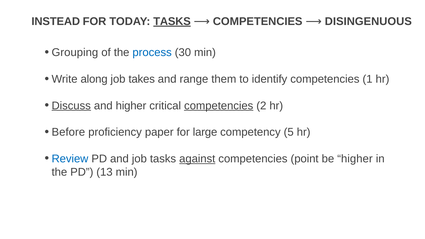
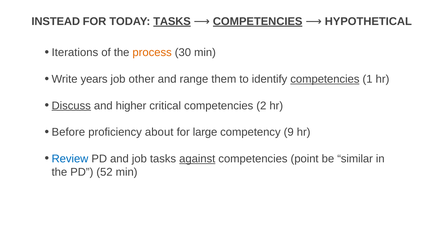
COMPETENCIES underline: none -> present (258, 21)
DISINGENUOUS: DISINGENUOUS -> HYPOTHETICAL (368, 21)
Grouping: Grouping -> Iterations (75, 53)
process colour: blue -> orange (152, 53)
along: along -> years (94, 79)
takes: takes -> other (142, 79)
competencies underline: none -> present (325, 79)
competencies underline: present -> none (219, 106)
paper: paper -> about (159, 132)
5: 5 -> 9 (289, 132)
be higher: higher -> similar (355, 159)
13: 13 -> 52 (105, 172)
